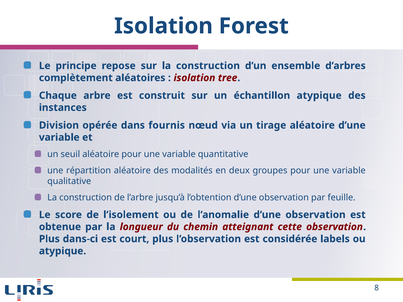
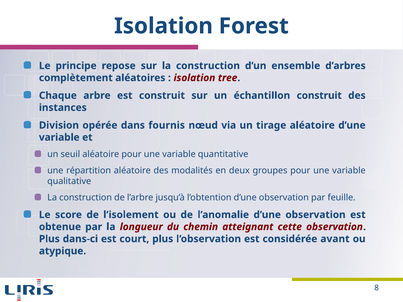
échantillon atypique: atypique -> construit (319, 96)
labels: labels -> avant (335, 239)
